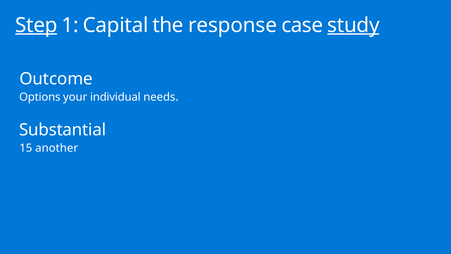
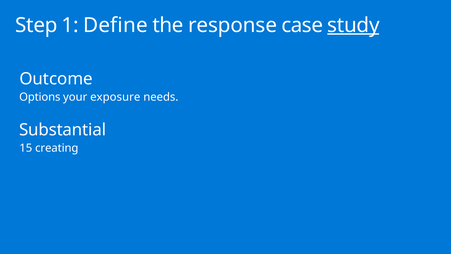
Step underline: present -> none (36, 25)
Capital: Capital -> Define (115, 25)
individual: individual -> exposure (115, 97)
another: another -> creating (57, 148)
